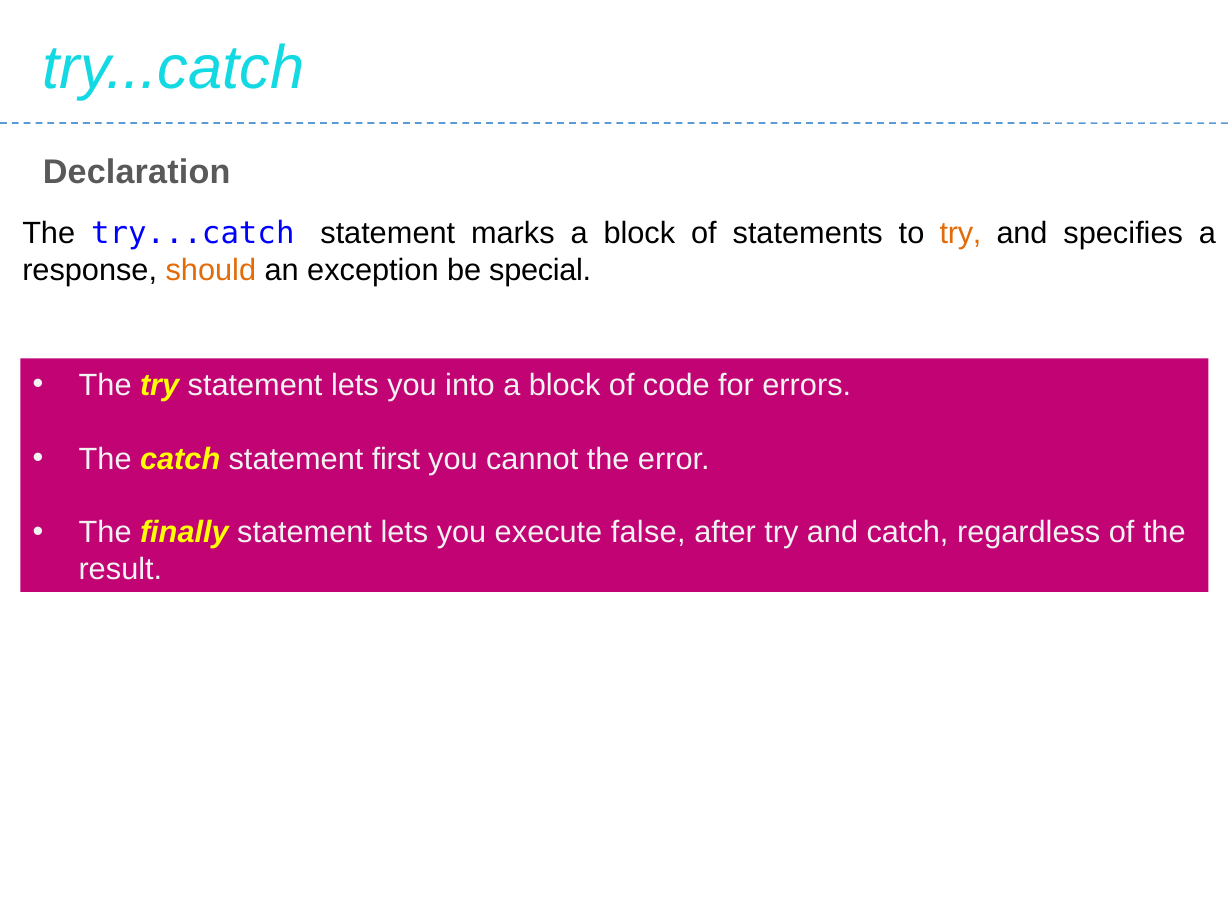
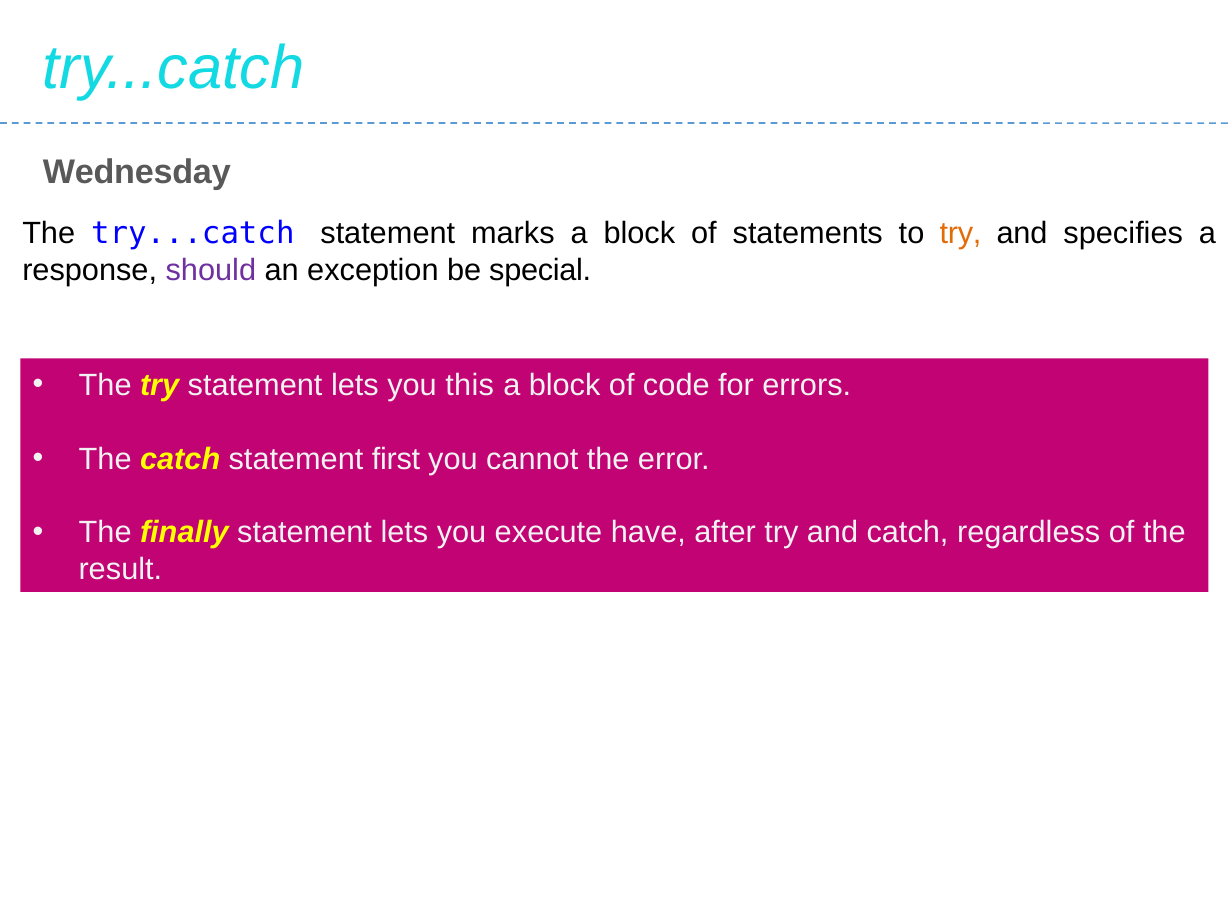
Declaration: Declaration -> Wednesday (137, 172)
should colour: orange -> purple (211, 270)
into: into -> this (470, 385)
false: false -> have (648, 533)
